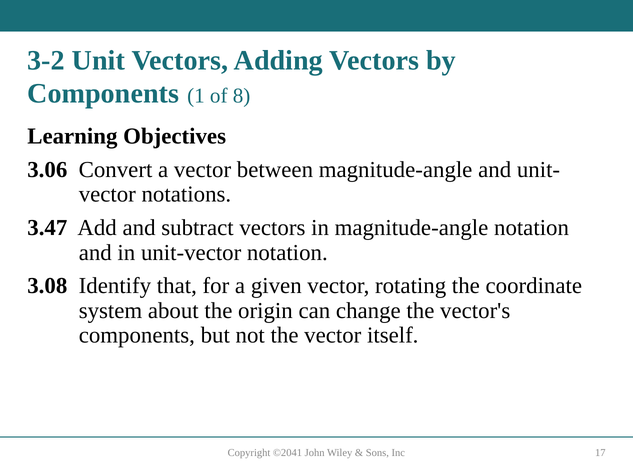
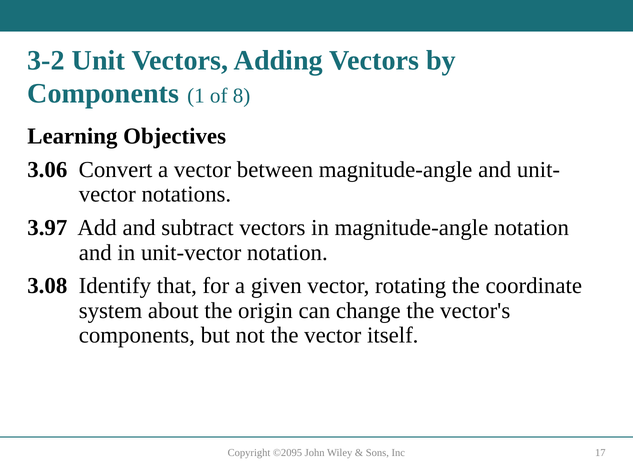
3.47: 3.47 -> 3.97 (47, 228)
©2041: ©2041 -> ©2095 (288, 453)
